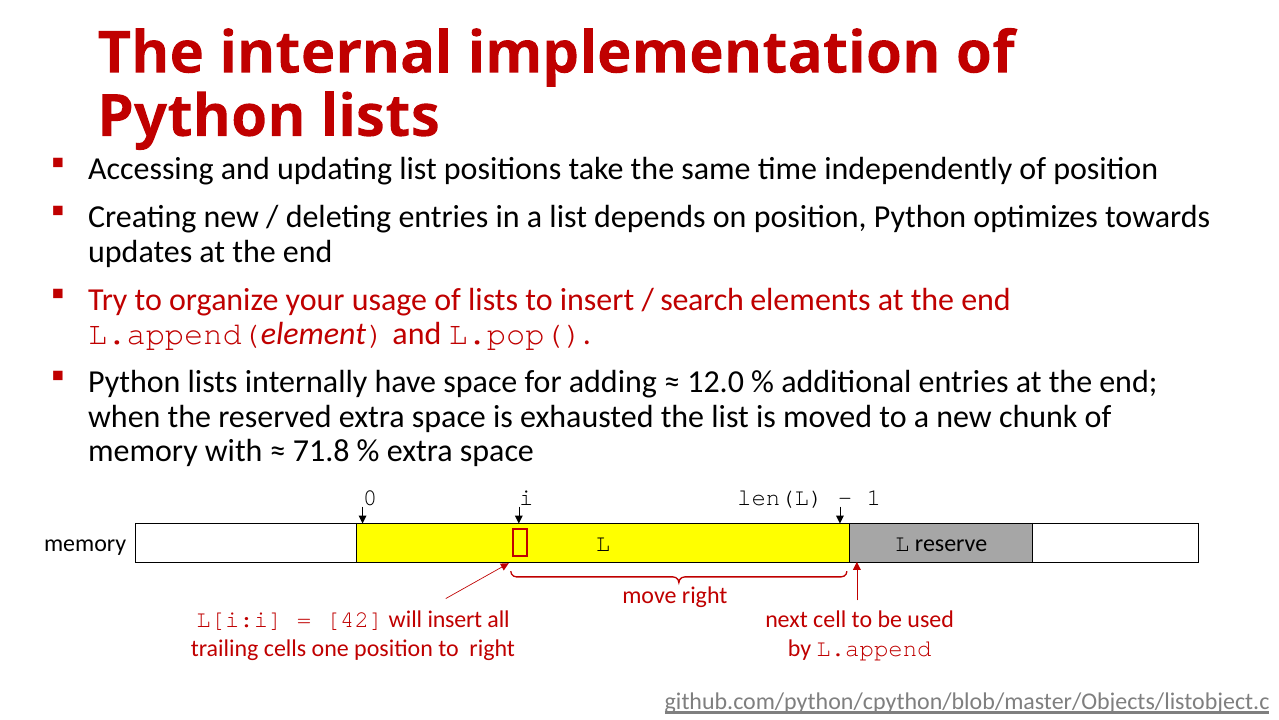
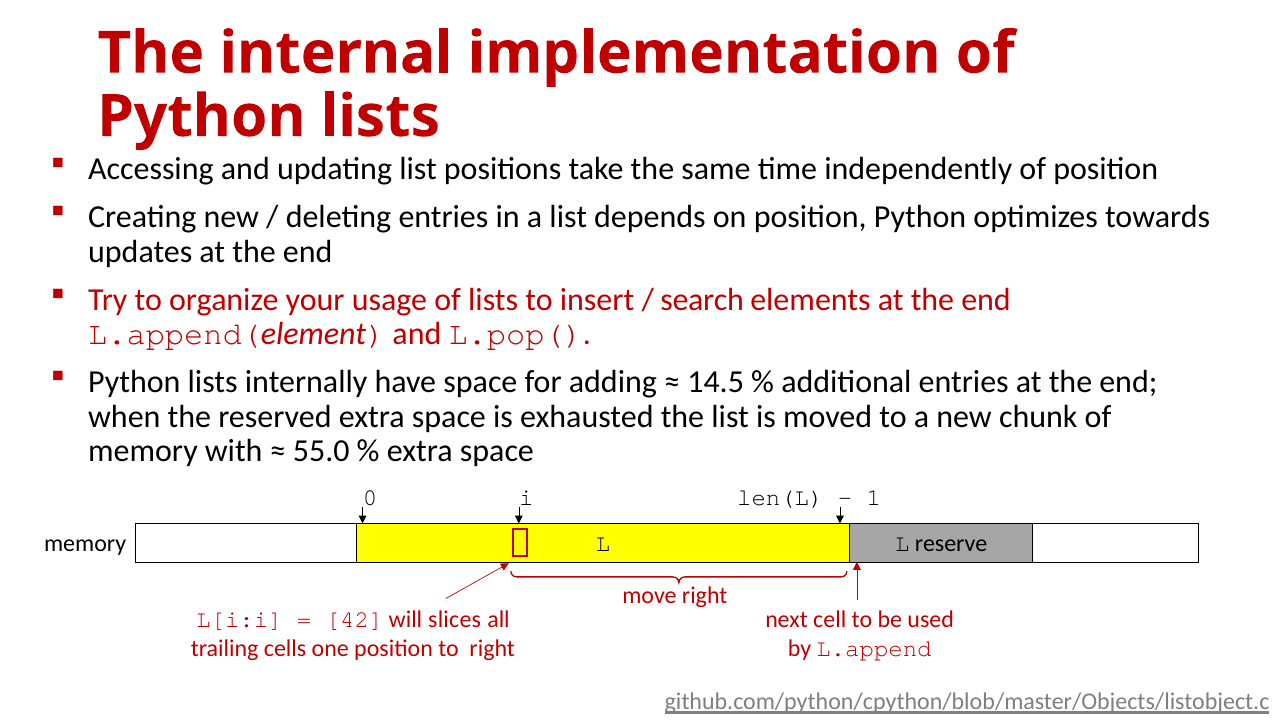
12.0: 12.0 -> 14.5 (716, 382)
71.8: 71.8 -> 55.0 (321, 451)
will insert: insert -> slices (455, 619)
